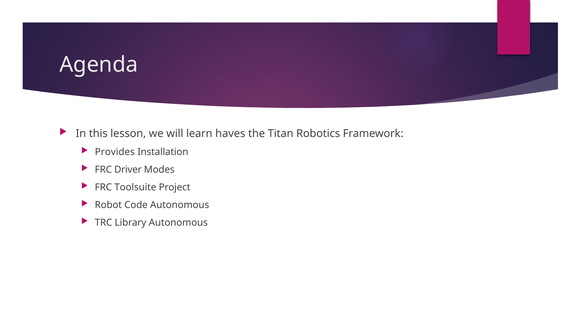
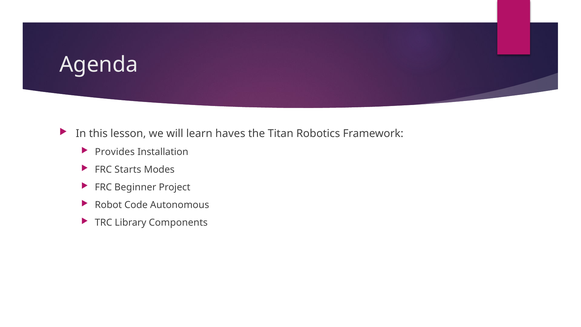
Driver: Driver -> Starts (128, 169)
Toolsuite: Toolsuite -> Beginner (135, 187)
Library Autonomous: Autonomous -> Components (178, 222)
